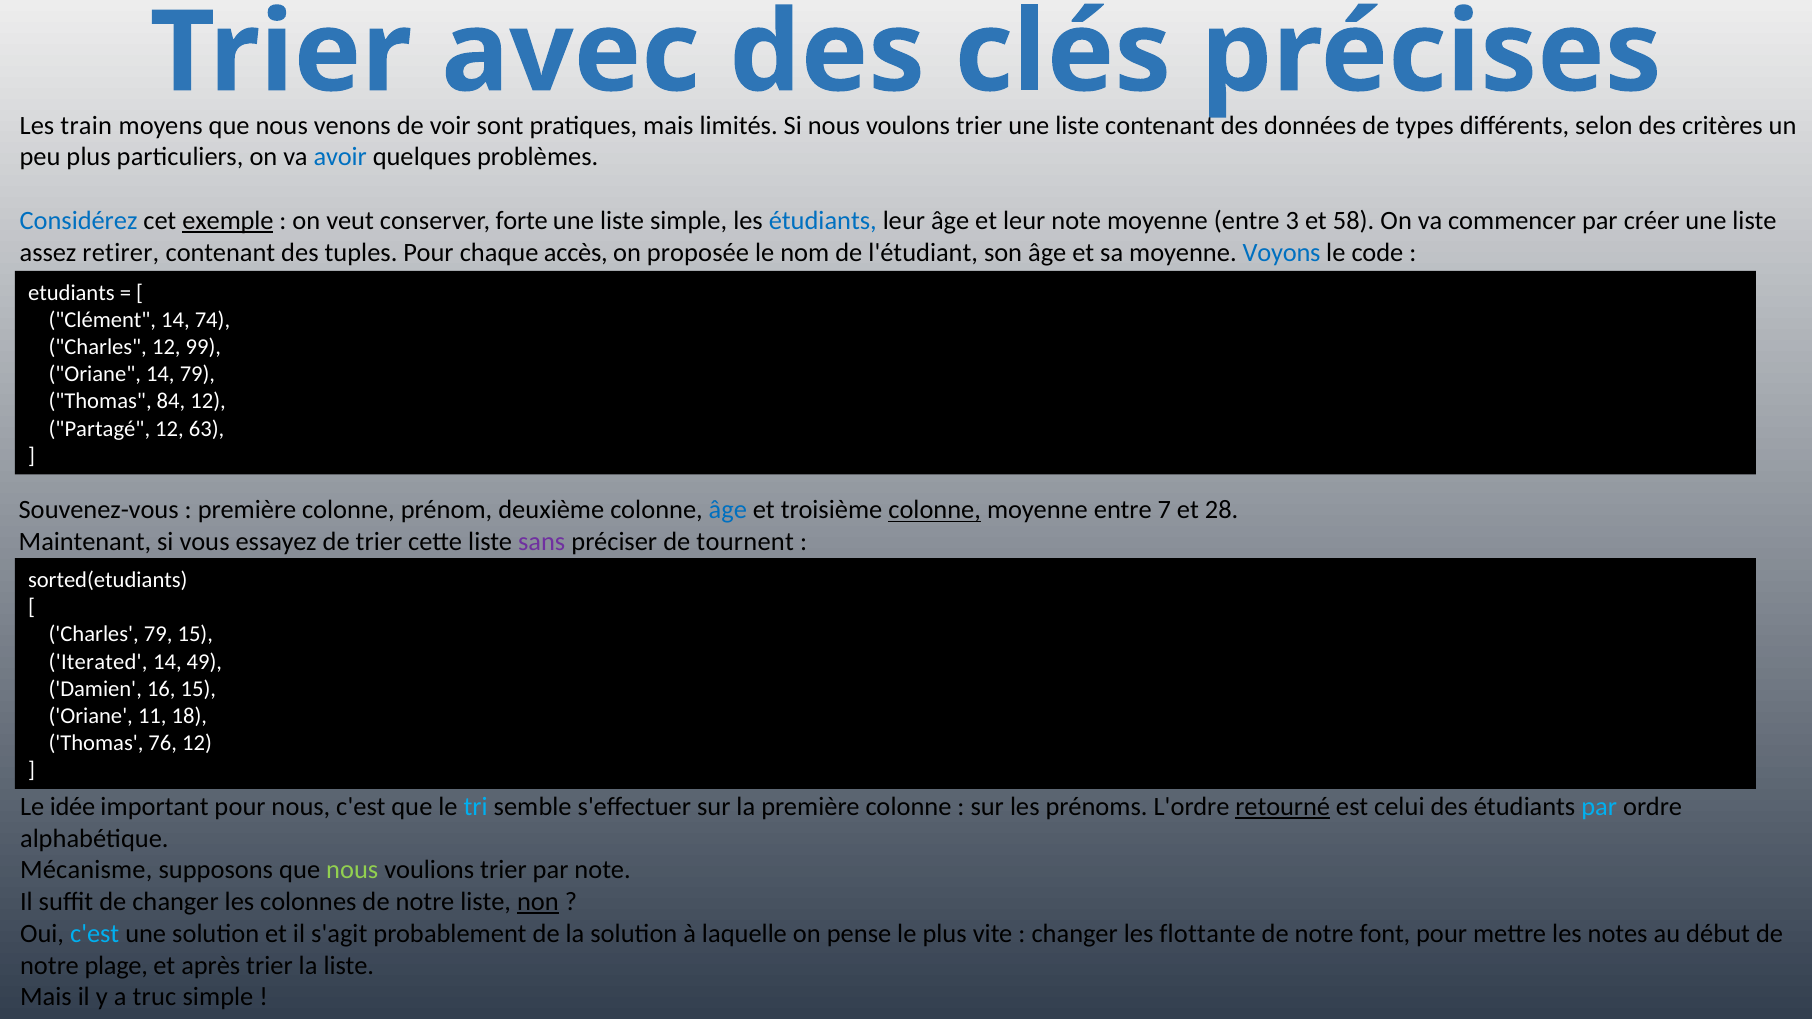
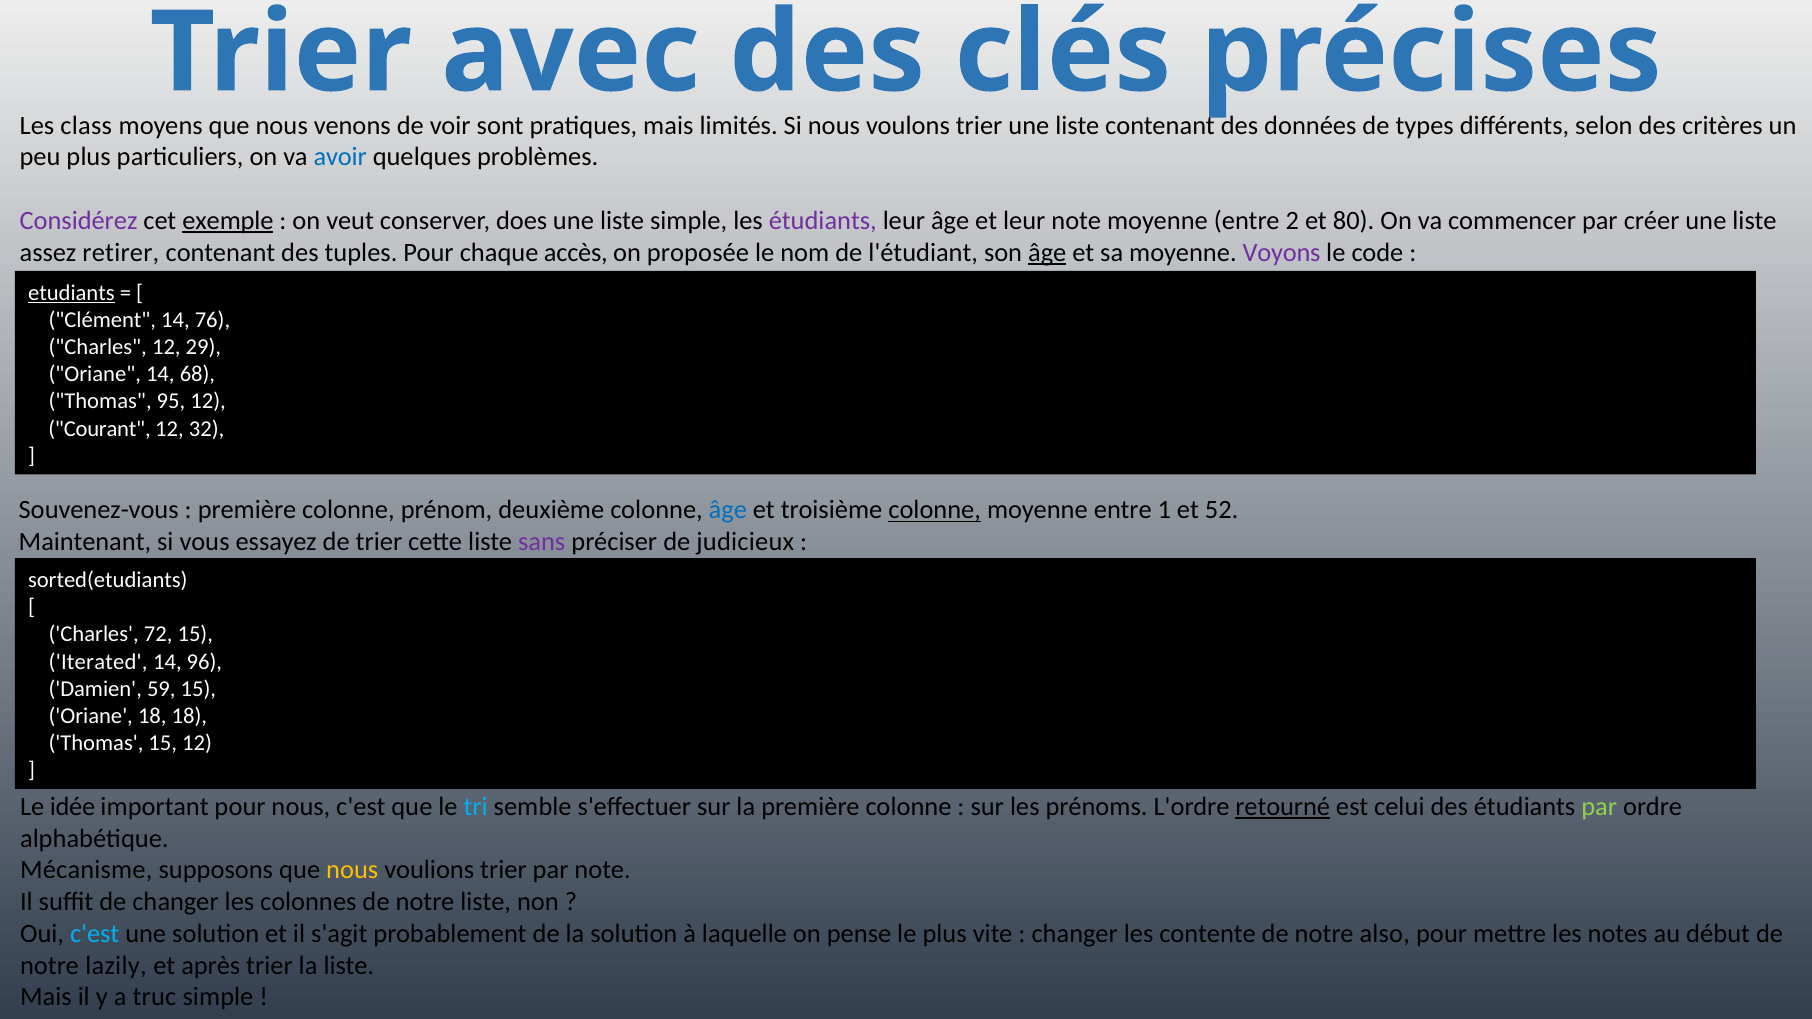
train: train -> class (86, 126)
Considérez colour: blue -> purple (79, 221)
forte: forte -> does (522, 221)
étudiants colour: blue -> purple (823, 221)
3: 3 -> 2 (1292, 221)
58: 58 -> 80 (1354, 221)
âge underline: none -> present (1047, 252)
Voyons colour: blue -> purple (1282, 252)
etudiants underline: none -> present (71, 293)
74: 74 -> 76 (212, 320)
99: 99 -> 29 (203, 347)
14 79: 79 -> 68 (197, 374)
84: 84 -> 95 (171, 402)
Partagé: Partagé -> Courant (99, 429)
63: 63 -> 32 (207, 429)
7: 7 -> 1 (1164, 510)
28: 28 -> 52 (1222, 510)
tournent: tournent -> judicieux (745, 542)
Charles 79: 79 -> 72 (158, 635)
49: 49 -> 96 (204, 662)
16: 16 -> 59 (161, 689)
Oriane 11: 11 -> 18 (152, 716)
Thomas 76: 76 -> 15 (163, 743)
par colour: light blue -> light green (1599, 807)
nous colour: light green -> yellow (352, 870)
non underline: present -> none (538, 902)
flottante: flottante -> contente (1208, 934)
font: font -> also (1385, 934)
plage: plage -> lazily (116, 966)
